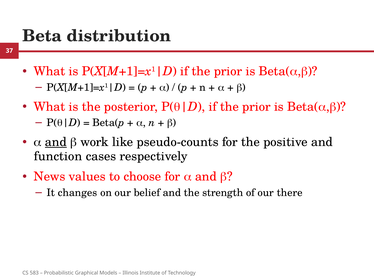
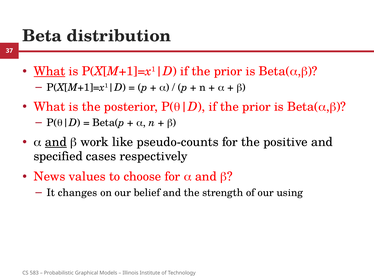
What underline: none -> present (49, 71)
function: function -> specified (58, 156)
there: there -> using (290, 193)
